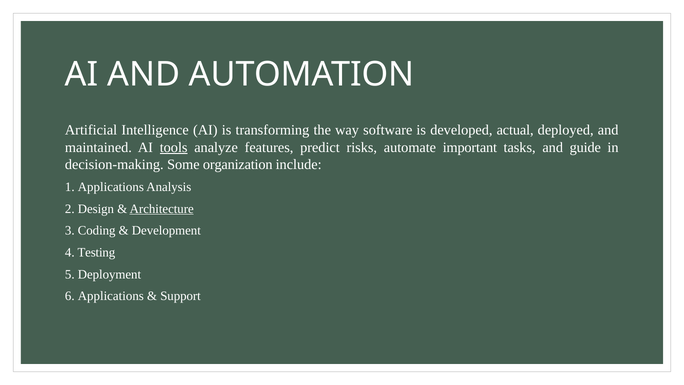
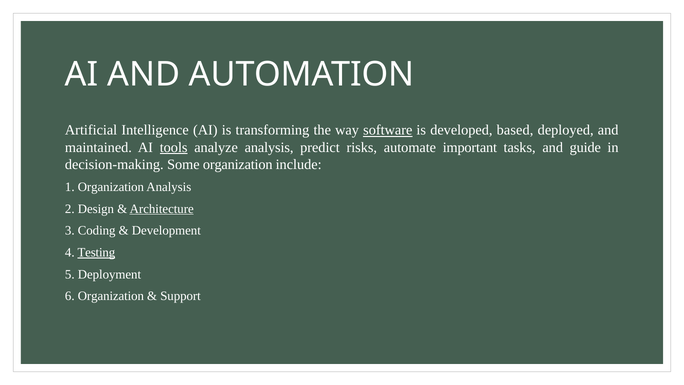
software underline: none -> present (388, 130)
actual: actual -> based (515, 130)
analyze features: features -> analysis (269, 147)
1 Applications: Applications -> Organization (111, 187)
Testing underline: none -> present (96, 252)
6 Applications: Applications -> Organization (111, 296)
